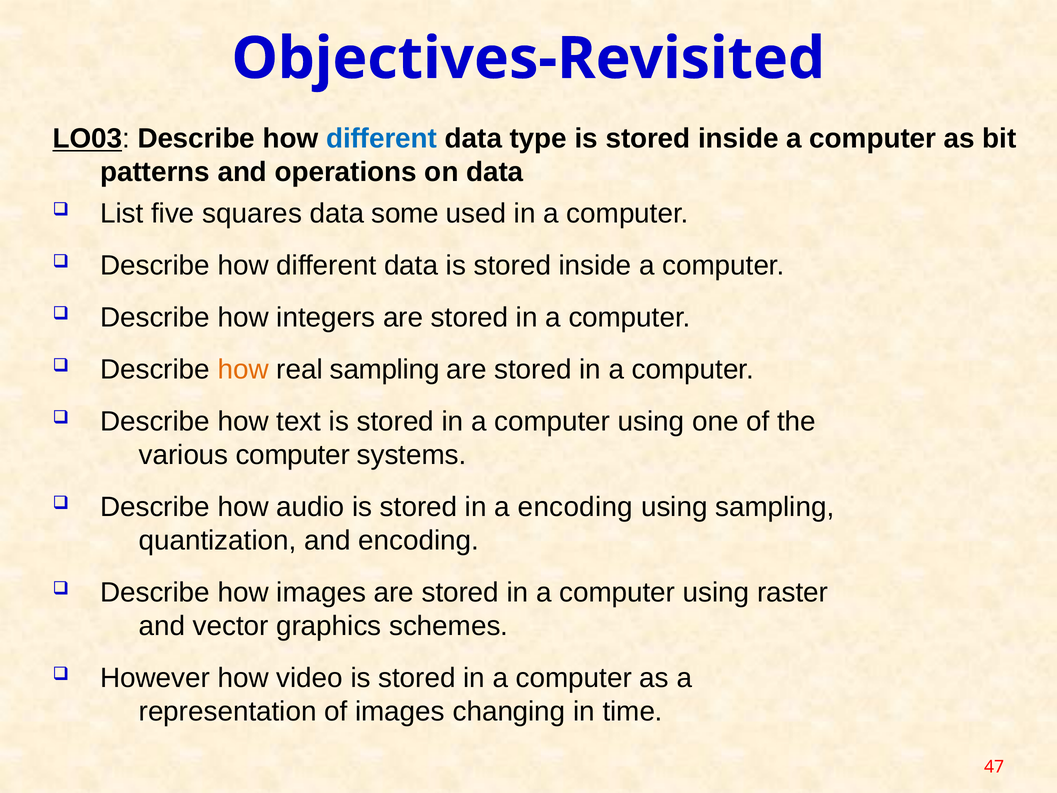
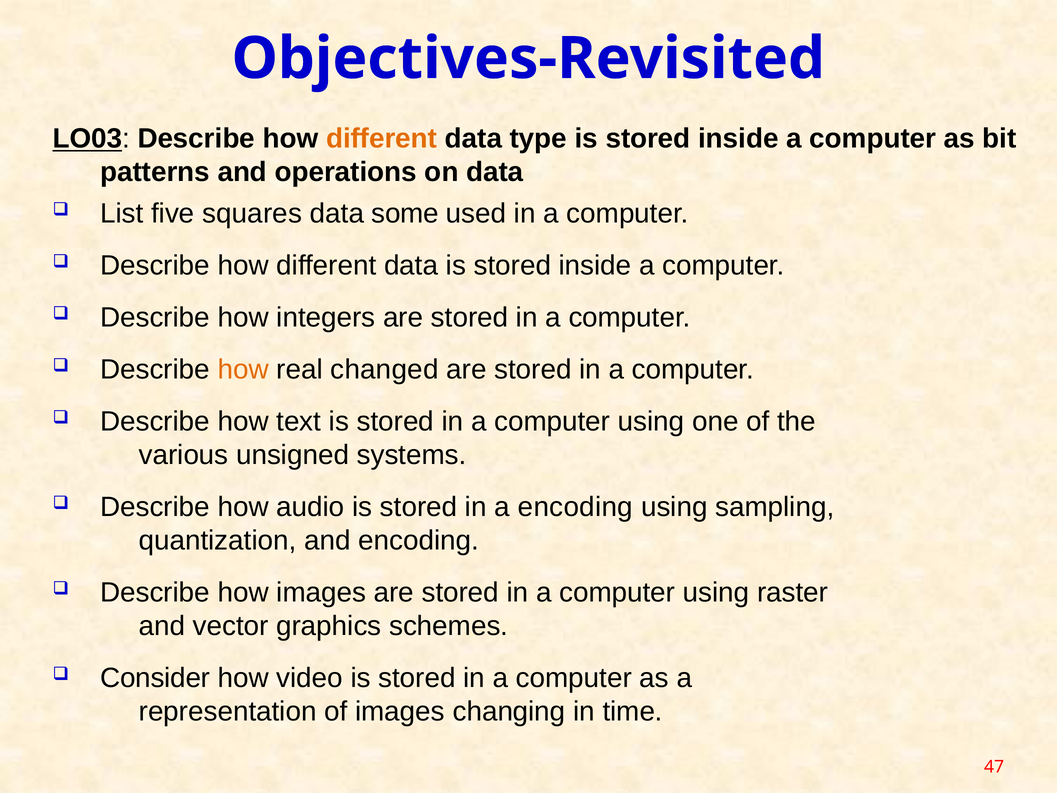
different colour: blue -> orange (382, 138)
real sampling: sampling -> changed (384, 369)
various computer: computer -> unsigned (293, 455)
However: However -> Consider (155, 678)
